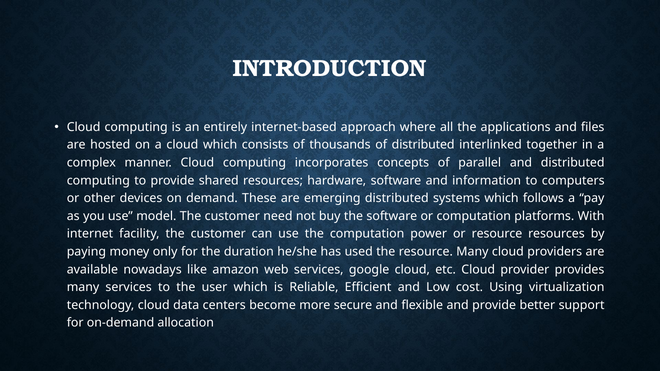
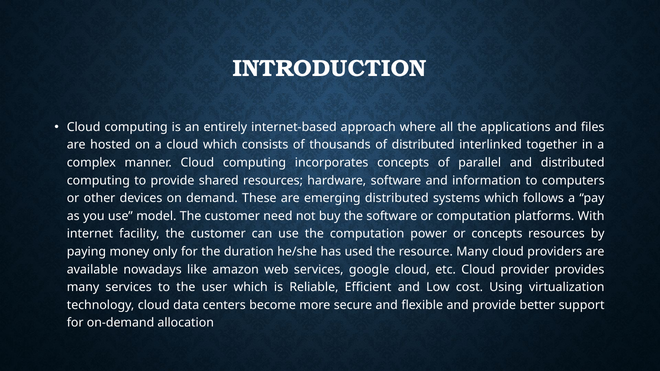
or resource: resource -> concepts (497, 234)
